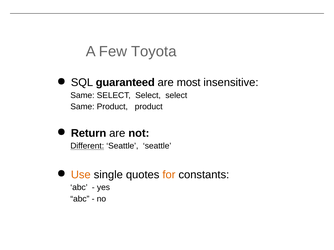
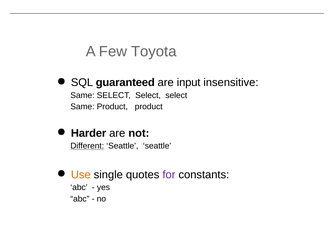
most: most -> input (189, 83)
Return: Return -> Harder (89, 133)
for colour: orange -> purple (169, 175)
